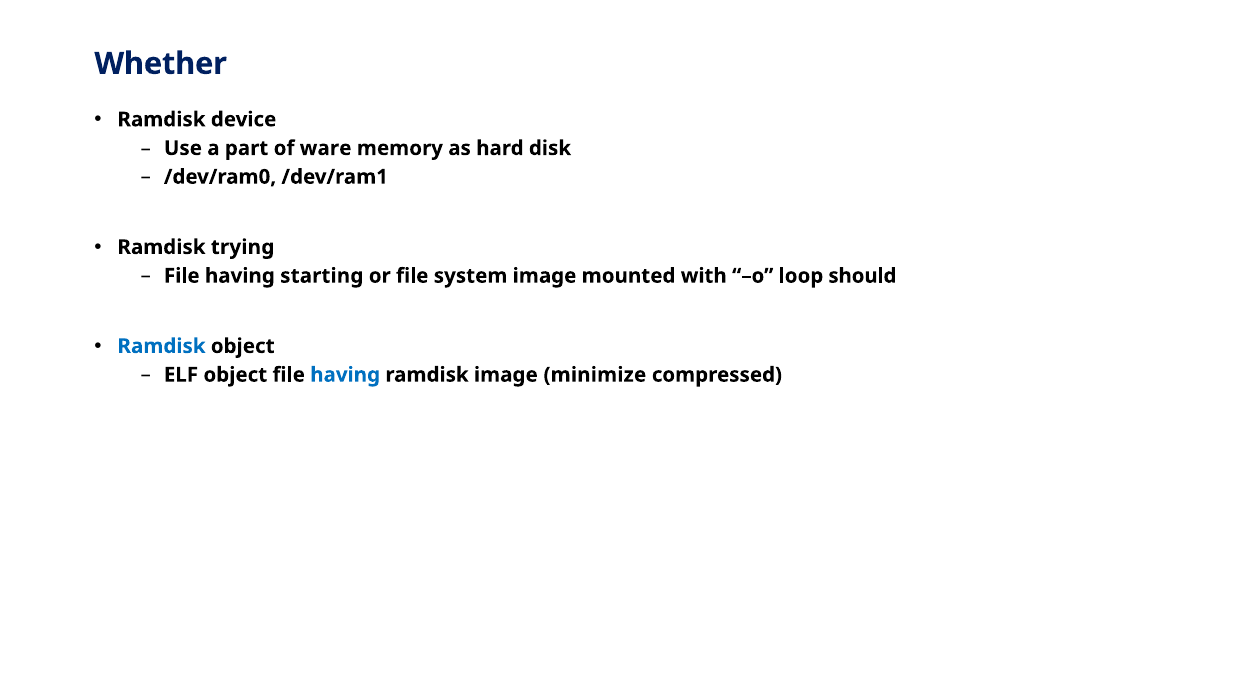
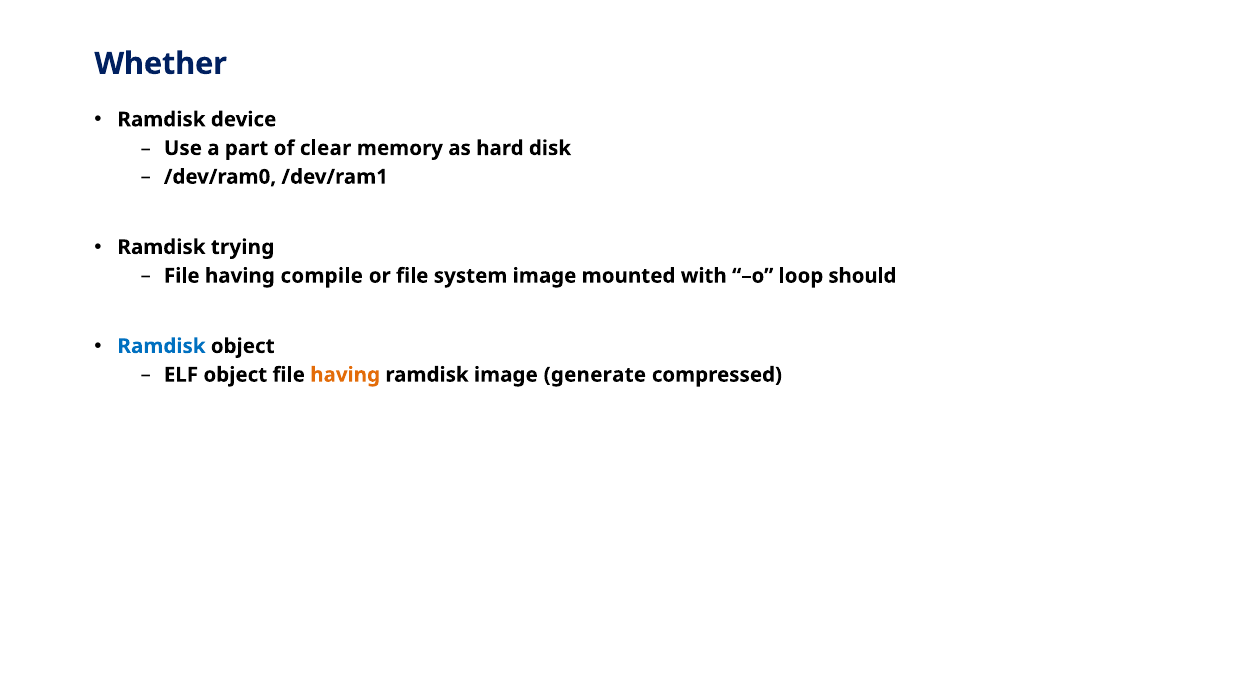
ware: ware -> clear (326, 148)
starting: starting -> compile (322, 276)
having colour: blue -> orange (345, 375)
minimize: minimize -> generate (595, 375)
